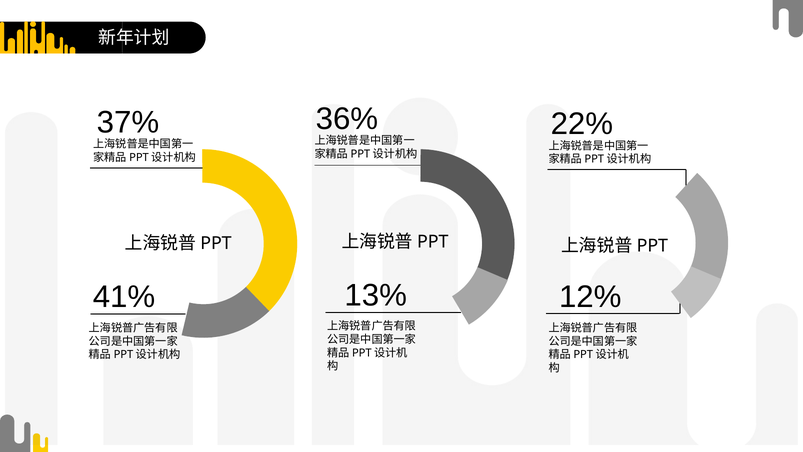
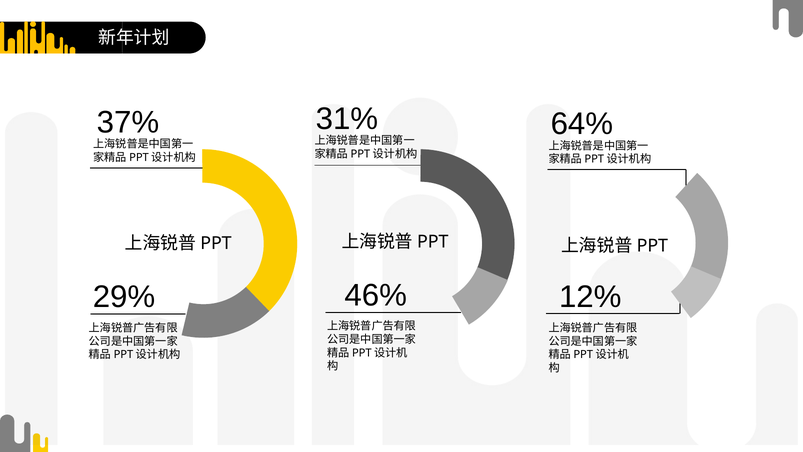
36%: 36% -> 31% (347, 119)
22%: 22% -> 64% (582, 124)
13%: 13% -> 46% (376, 295)
41%: 41% -> 29% (124, 297)
